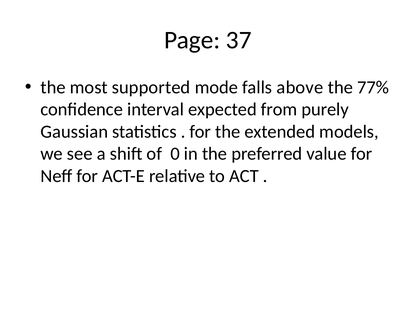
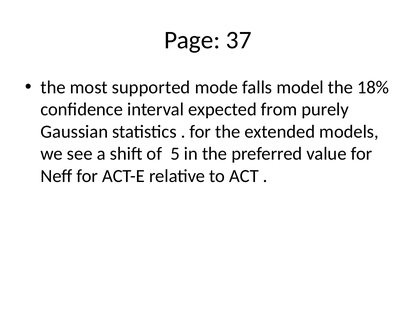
above: above -> model (300, 87)
77%: 77% -> 18% (373, 87)
0: 0 -> 5 (175, 154)
